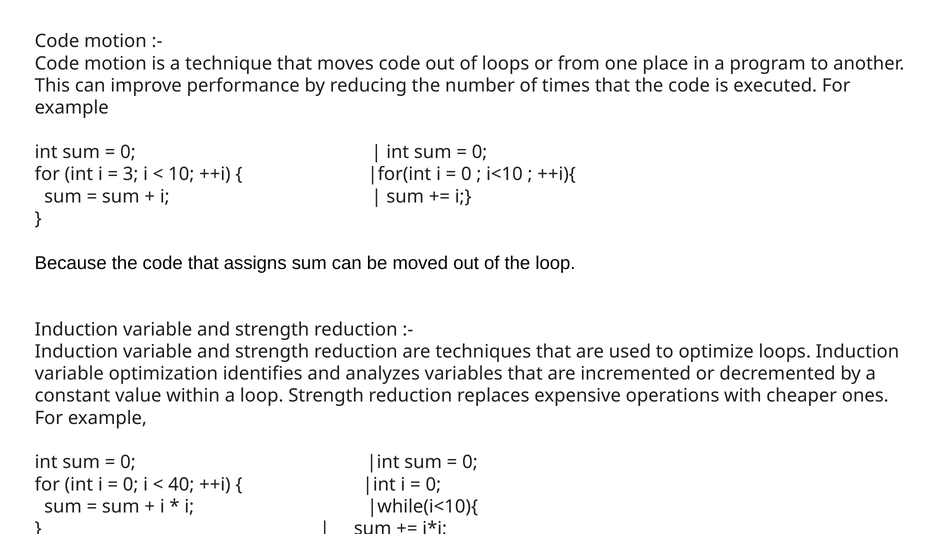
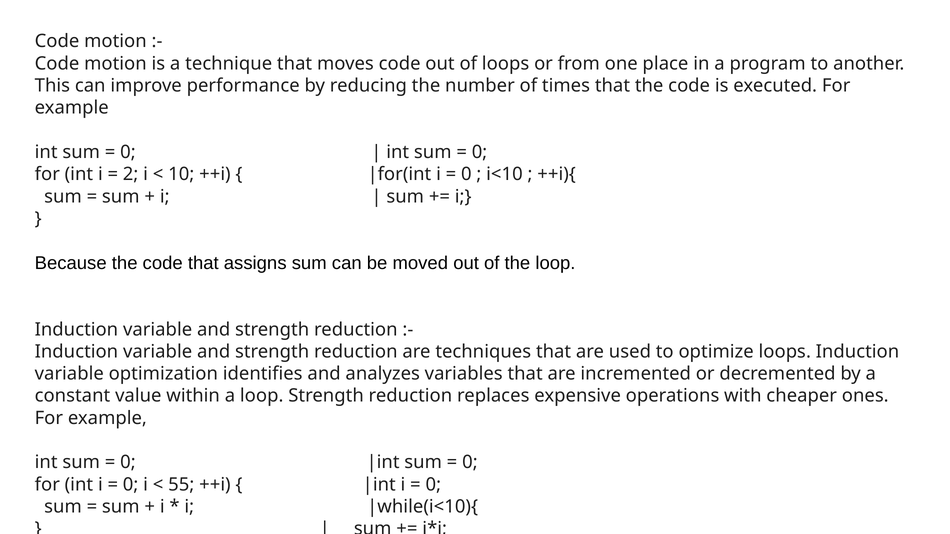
3: 3 -> 2 (131, 174)
40: 40 -> 55 (181, 485)
